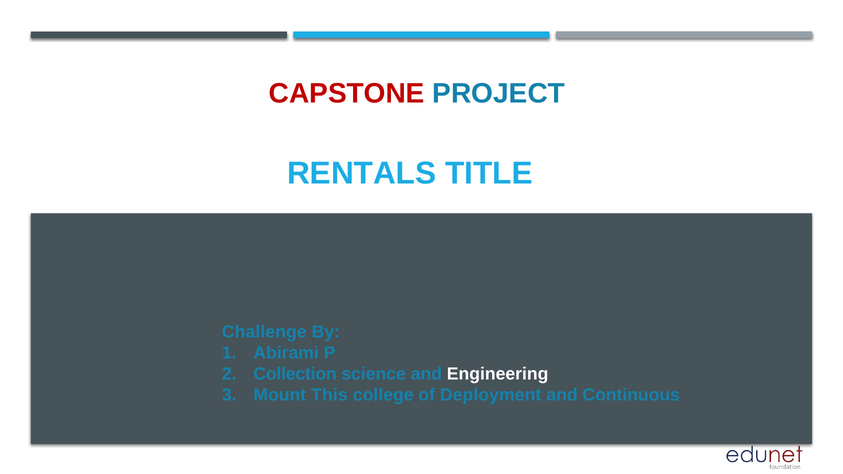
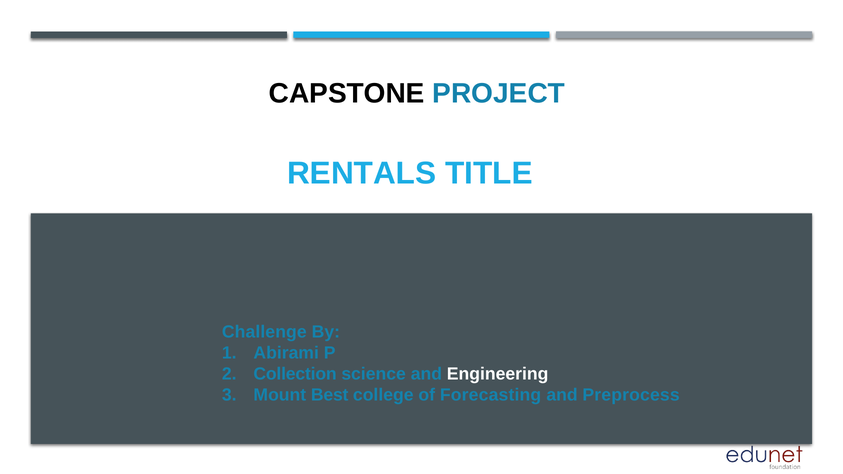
CAPSTONE colour: red -> black (347, 94)
This: This -> Best (330, 395)
Deployment: Deployment -> Forecasting (491, 395)
Continuous: Continuous -> Preprocess (631, 395)
